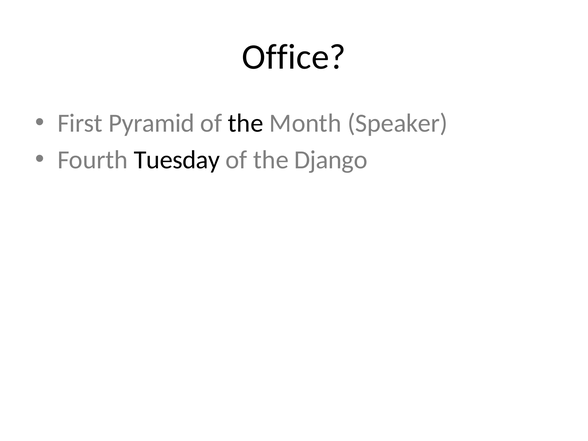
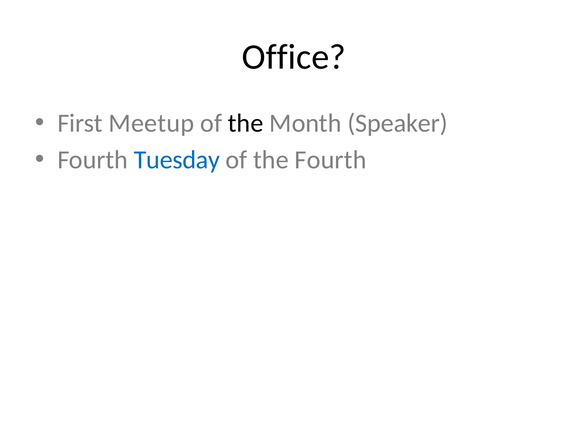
Pyramid: Pyramid -> Meetup (151, 123)
Tuesday colour: black -> blue (177, 160)
the Django: Django -> Fourth (331, 160)
